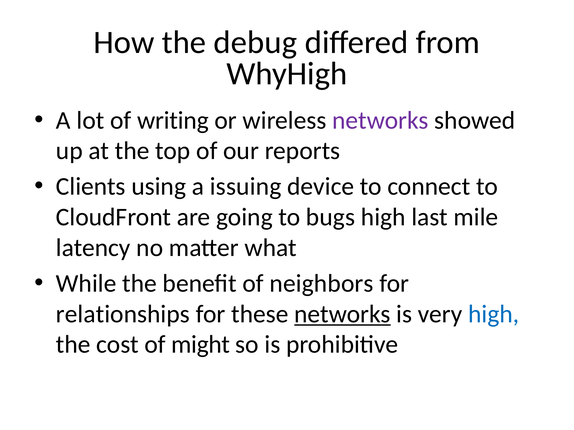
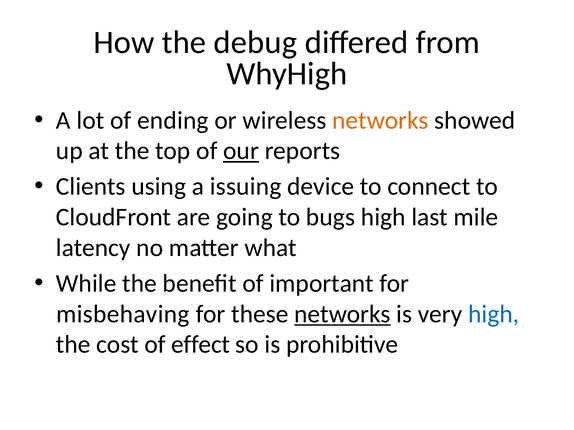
writing: writing -> ending (173, 120)
networks colour: purple -> orange (380, 120)
our underline: none -> present (241, 151)
neighbors: neighbors -> important (322, 284)
relationships: relationships -> misbehaving (123, 314)
might: might -> effect (201, 345)
